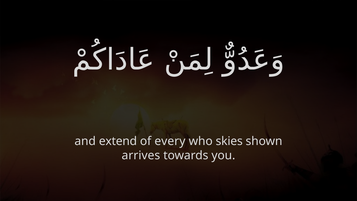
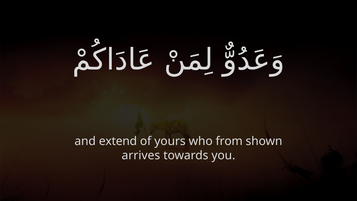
every: every -> yours (170, 141)
skies: skies -> from (229, 141)
